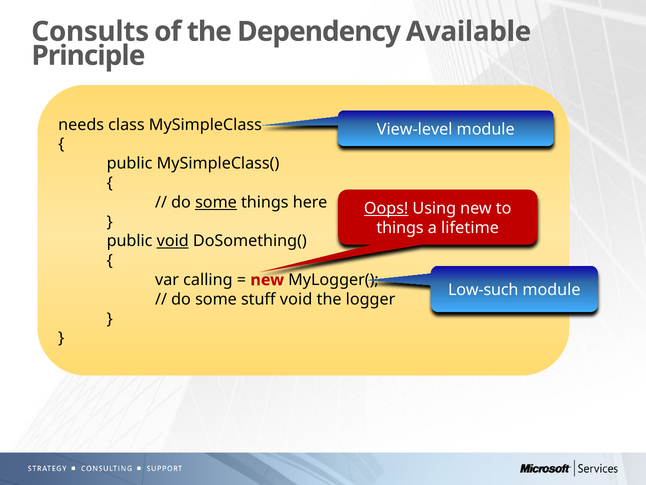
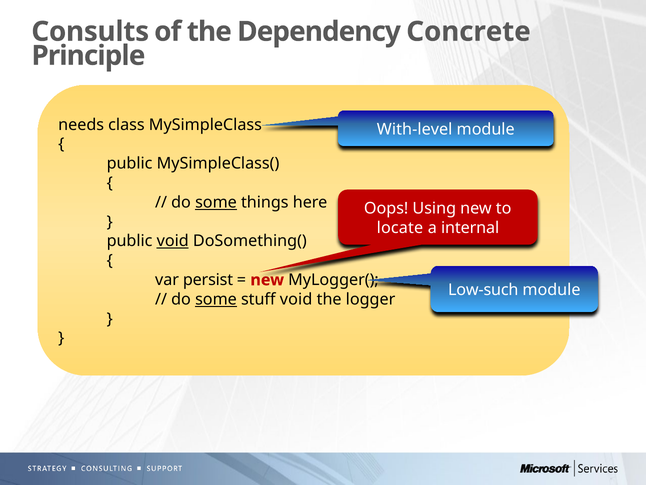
Available: Available -> Concrete (468, 32)
View-level: View-level -> With-level (415, 129)
Oops underline: present -> none (386, 208)
things: things -> locate (400, 228)
lifetime: lifetime -> internal (470, 228)
calling: calling -> persist (208, 280)
some underline: none -> present (216, 299)
